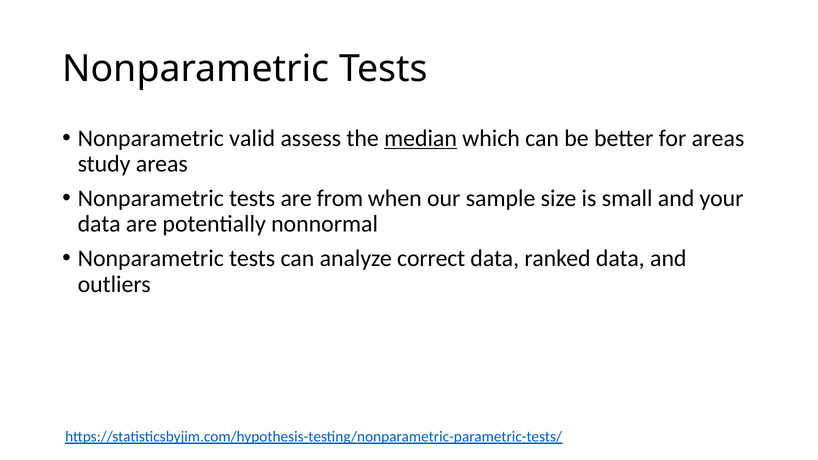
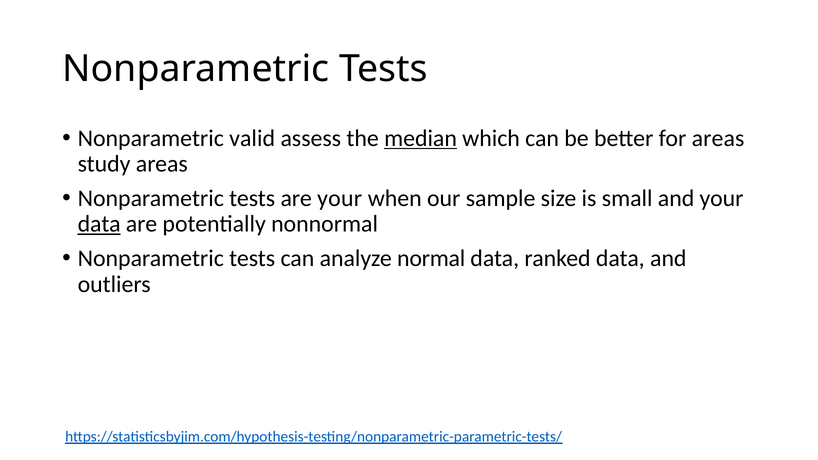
are from: from -> your (340, 198)
data underline: none -> present (99, 224)
correct: correct -> normal (431, 258)
